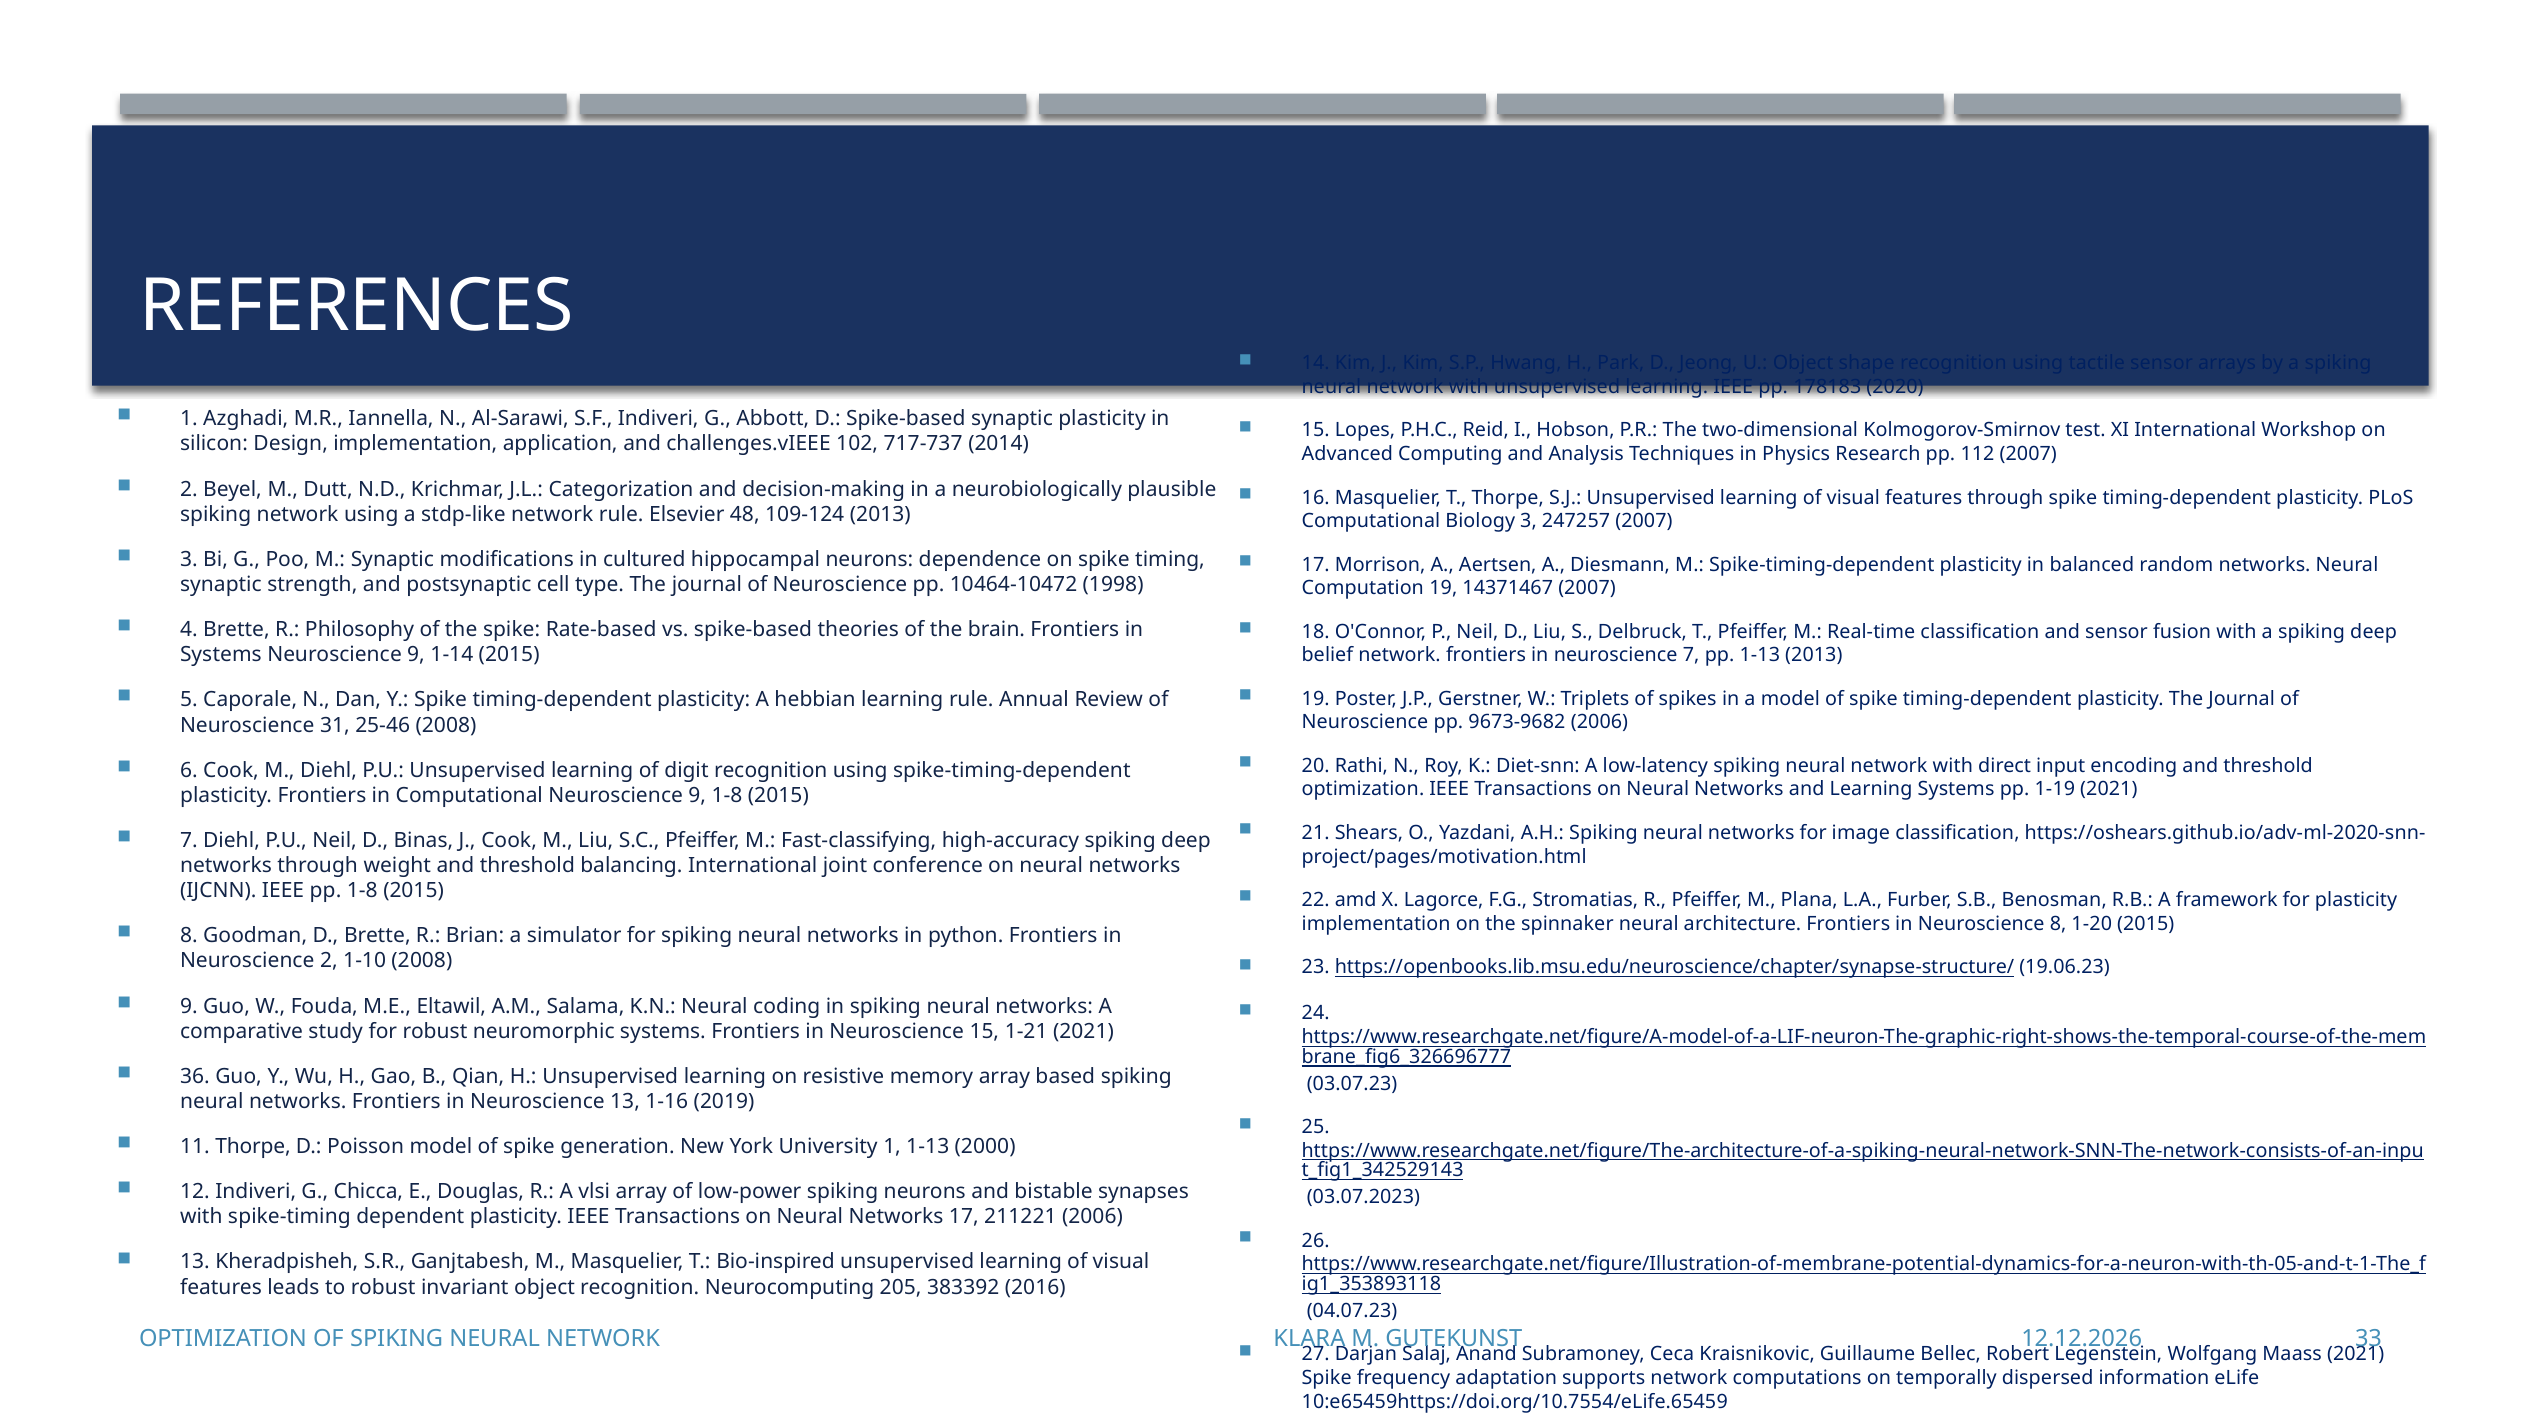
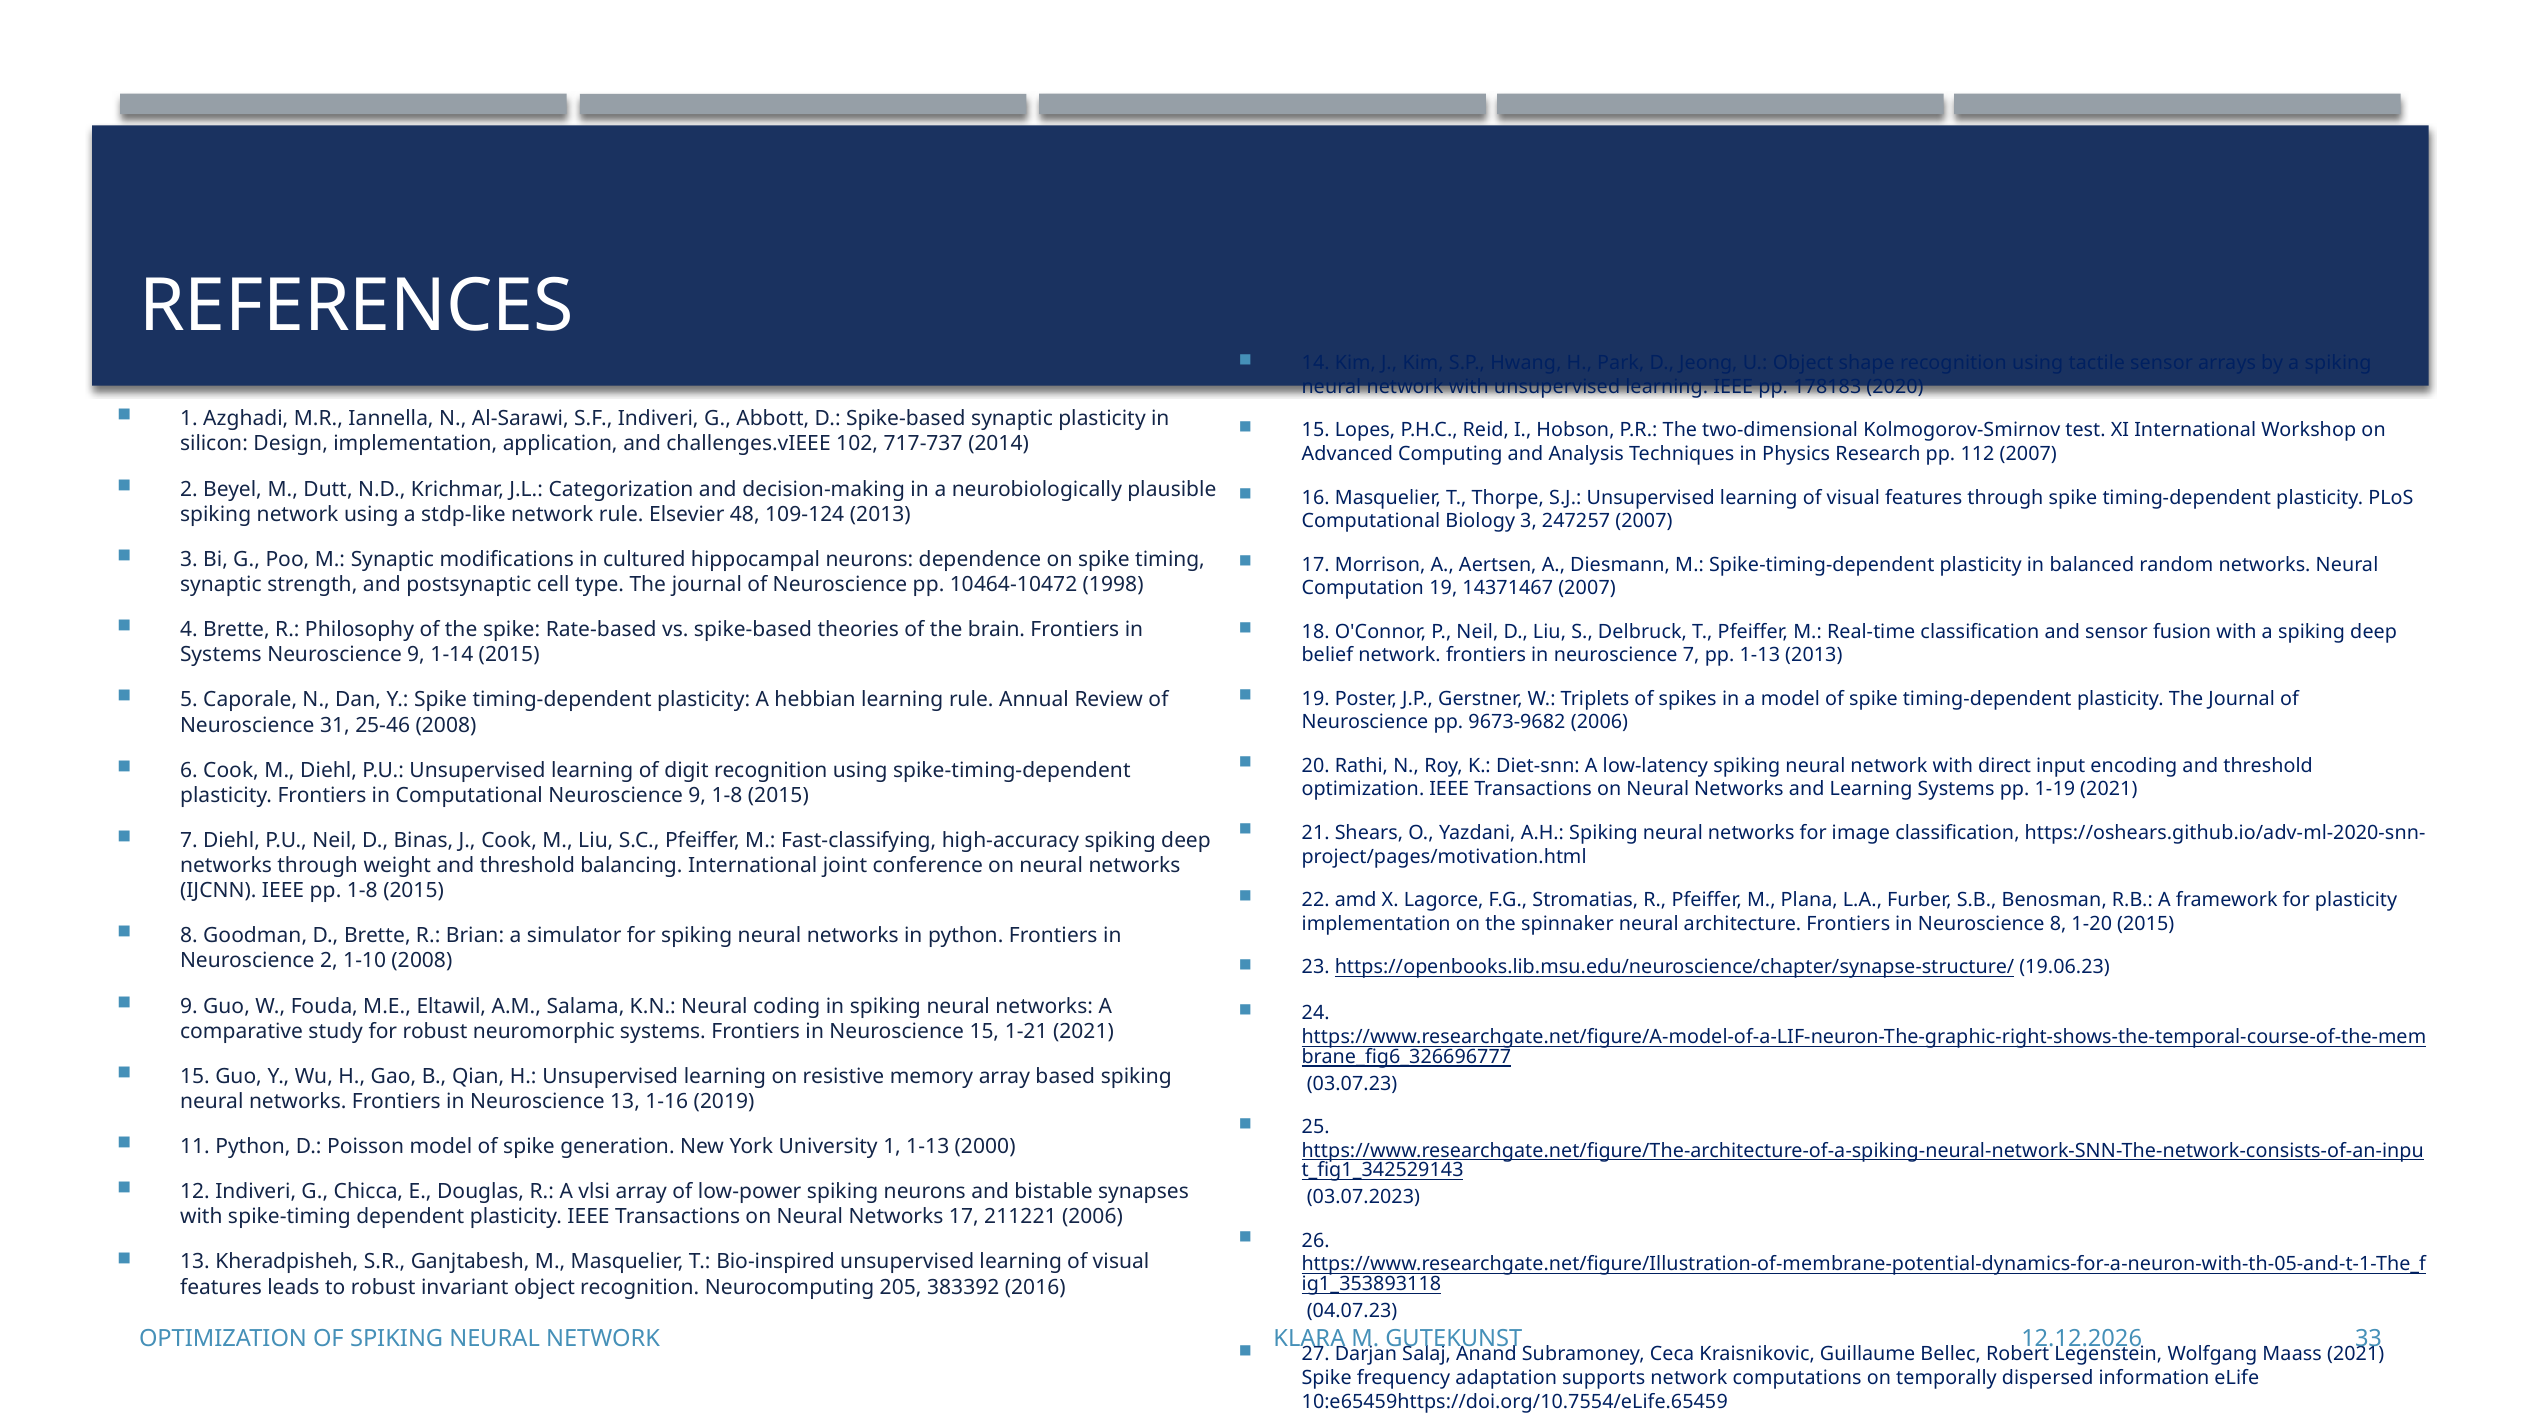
36: 36 -> 15 (195, 1076)
11 Thorpe: Thorpe -> Python (253, 1147)
